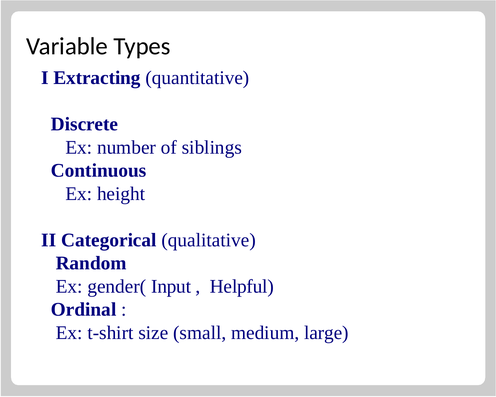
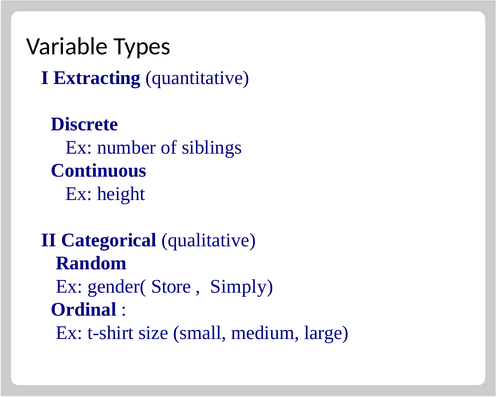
Input: Input -> Store (171, 286)
Helpful: Helpful -> Simply (242, 286)
